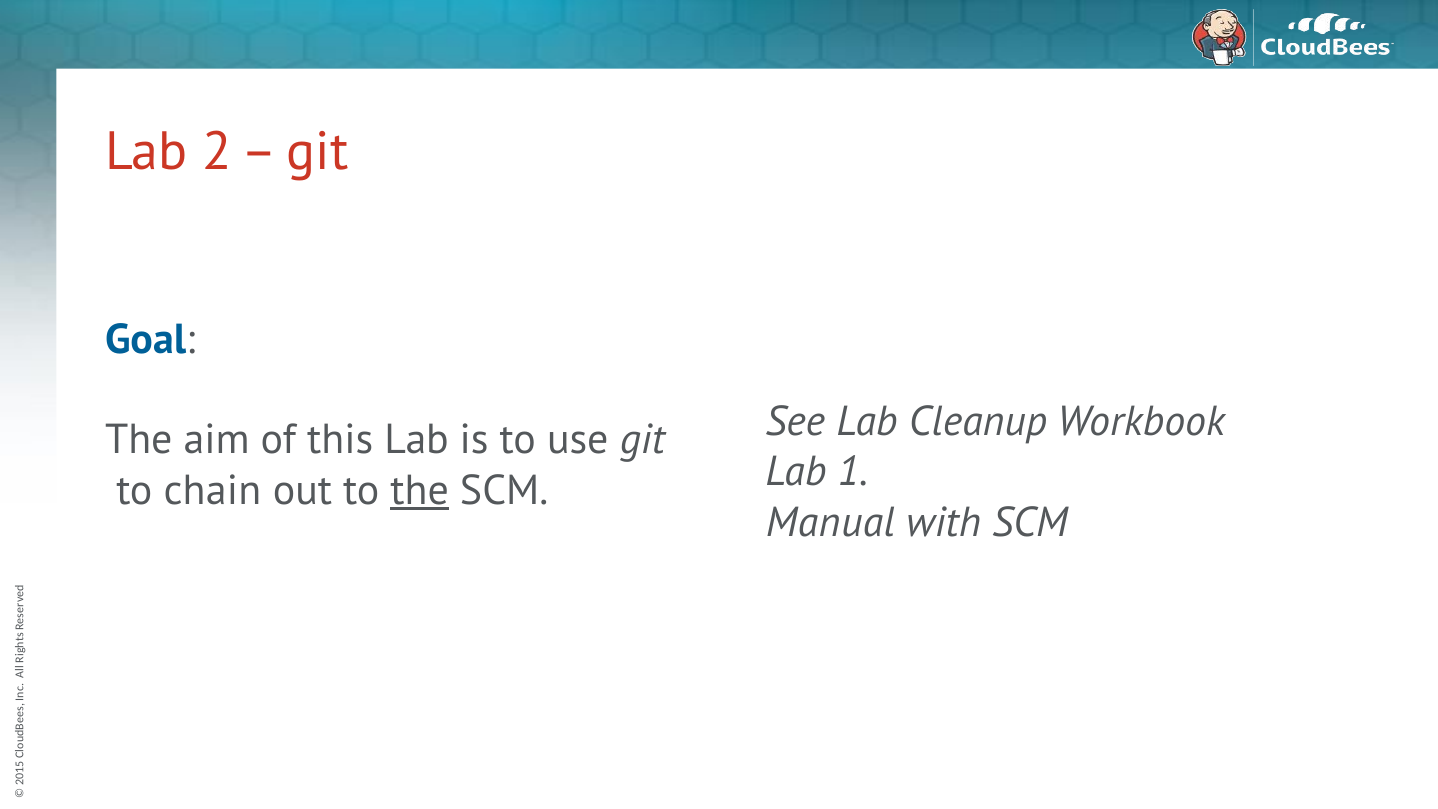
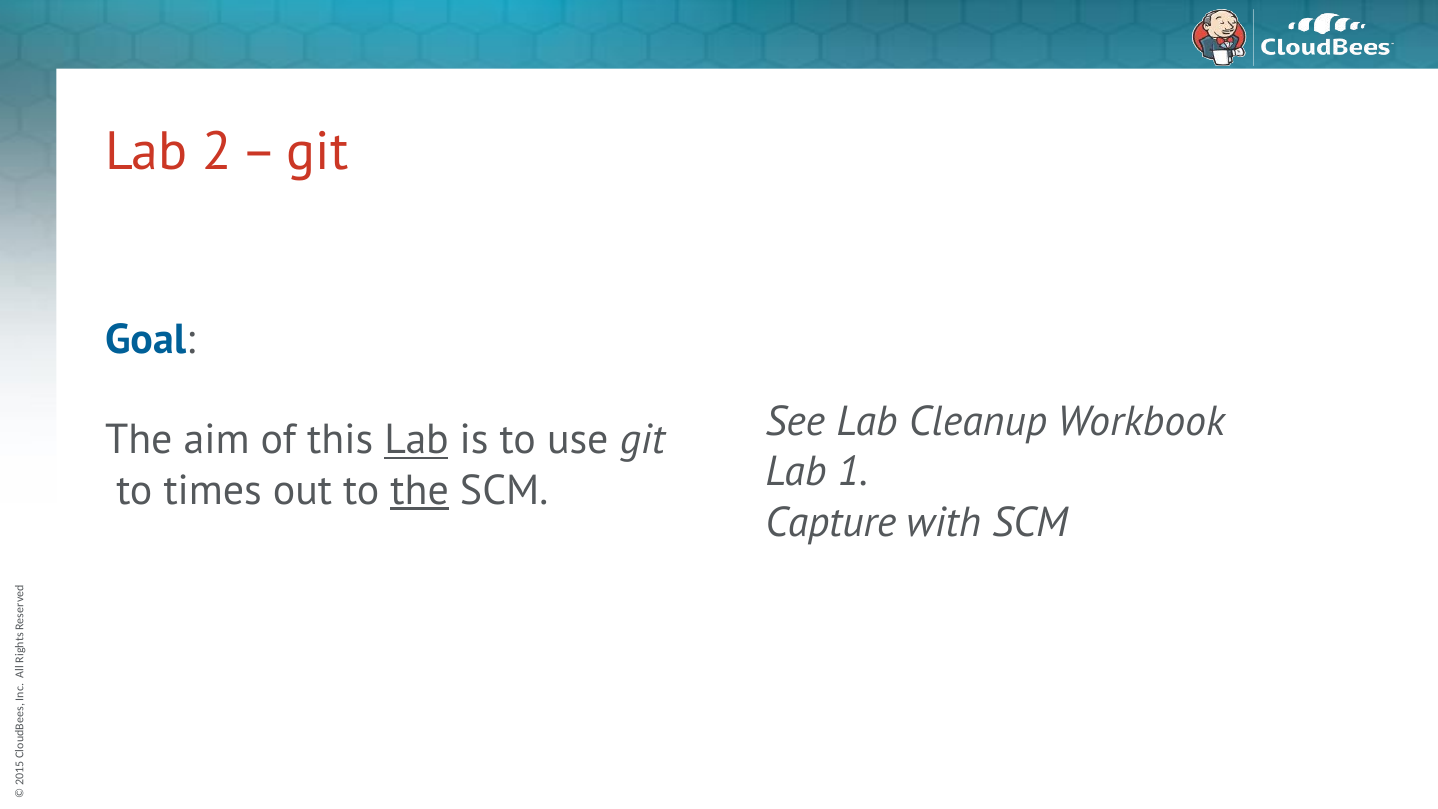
Lab underline: none -> present (417, 440)
chain: chain -> times (213, 490)
Manual: Manual -> Capture (831, 522)
